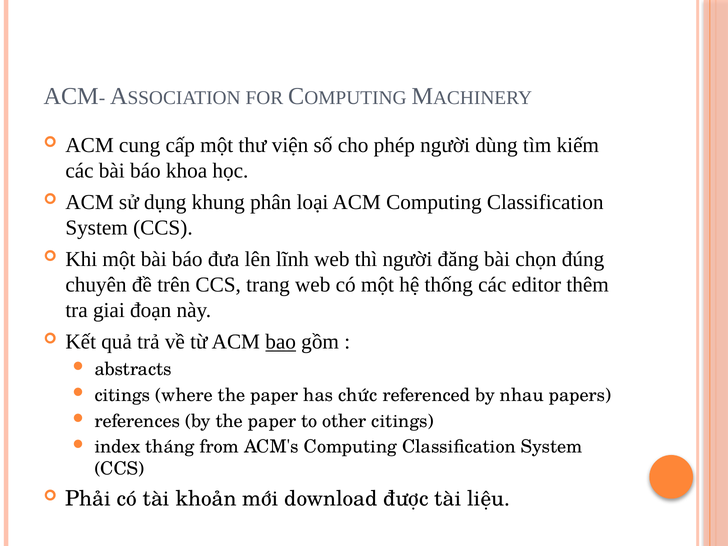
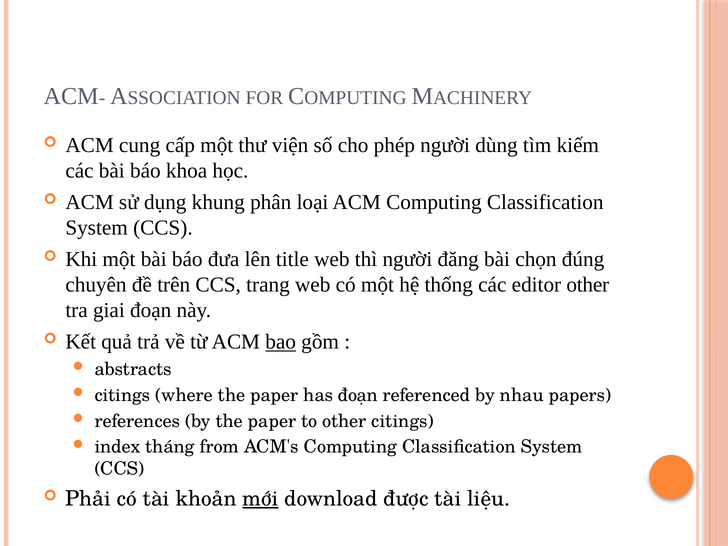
lĩnh: lĩnh -> title (292, 259)
editor thêm: thêm -> other (588, 285)
has chức: chức -> đoạn (358, 395)
mới underline: none -> present (260, 499)
